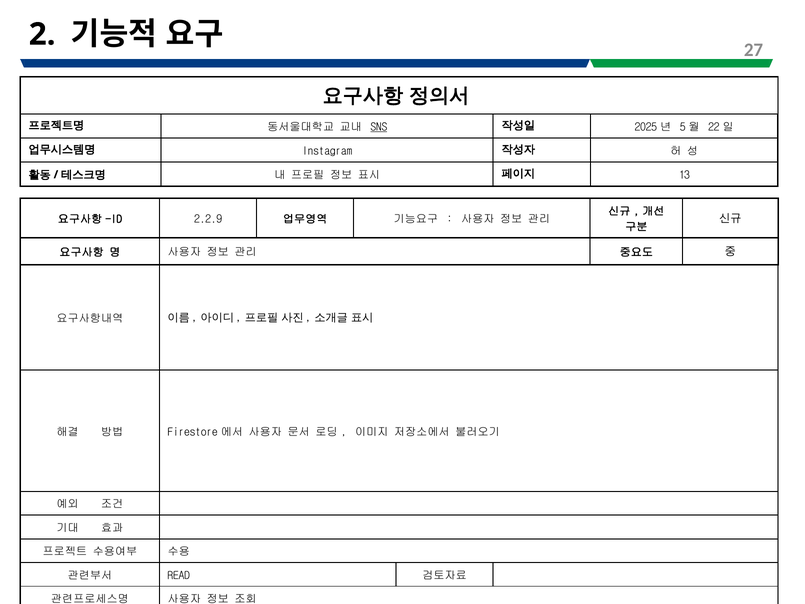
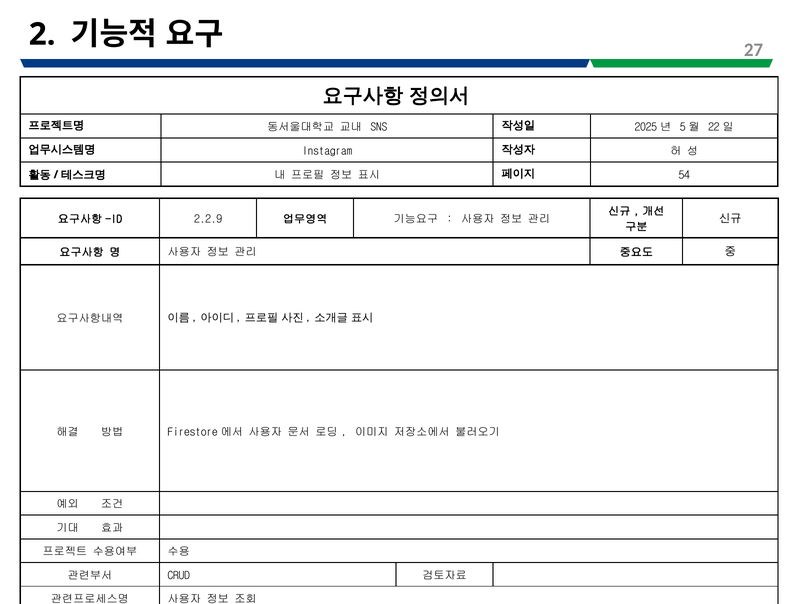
SNS underline: present -> none (379, 127)
13: 13 -> 54 (684, 175)
READ: READ -> CRUD (179, 575)
